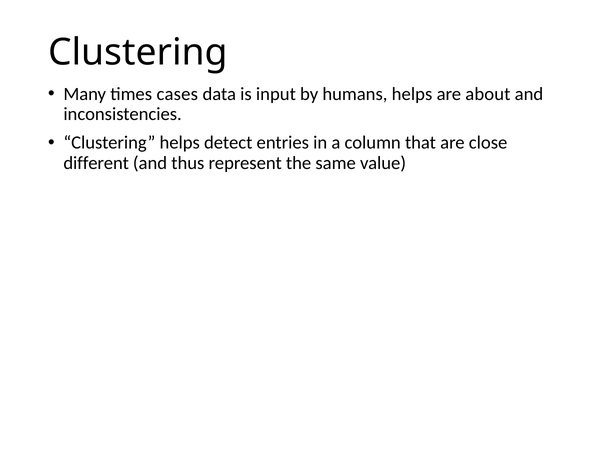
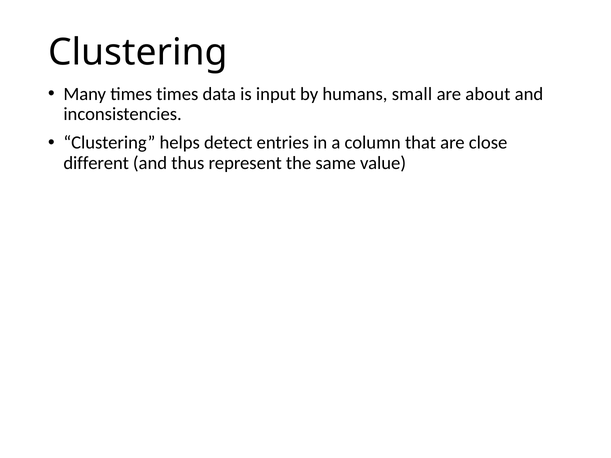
times cases: cases -> times (177, 94)
humans helps: helps -> small (412, 94)
